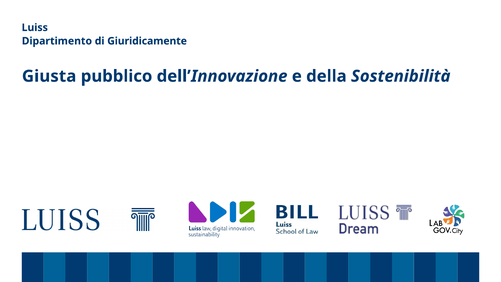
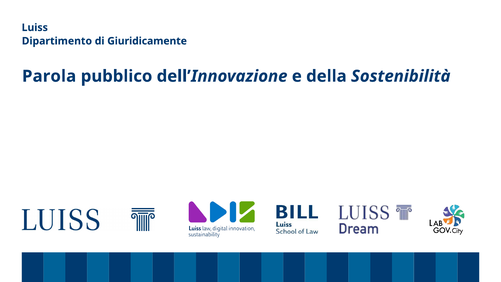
Giusta: Giusta -> Parola (49, 76)
